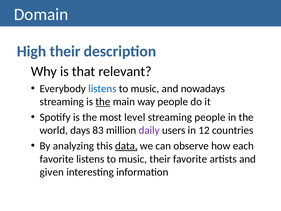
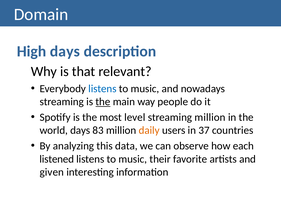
High their: their -> days (65, 51)
streaming people: people -> million (210, 117)
daily colour: purple -> orange (149, 130)
12: 12 -> 37 (204, 130)
data underline: present -> none (126, 146)
favorite: favorite -> listened (57, 159)
